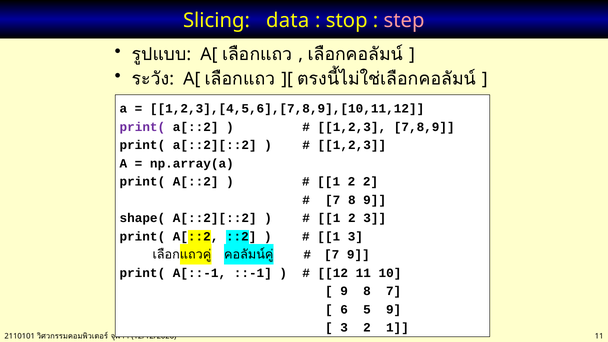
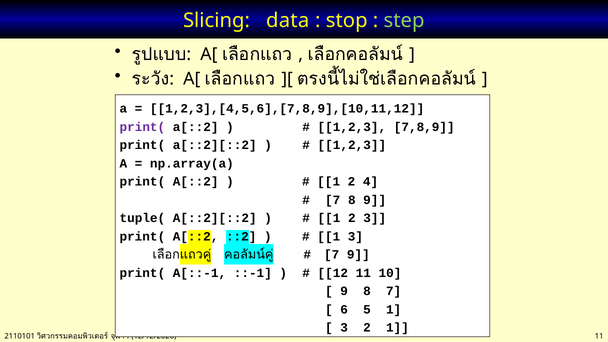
step colour: pink -> light green (404, 20)
2 2: 2 -> 4 (371, 182)
shape(: shape( -> tuple( (142, 218)
5 9: 9 -> 1 (394, 309)
